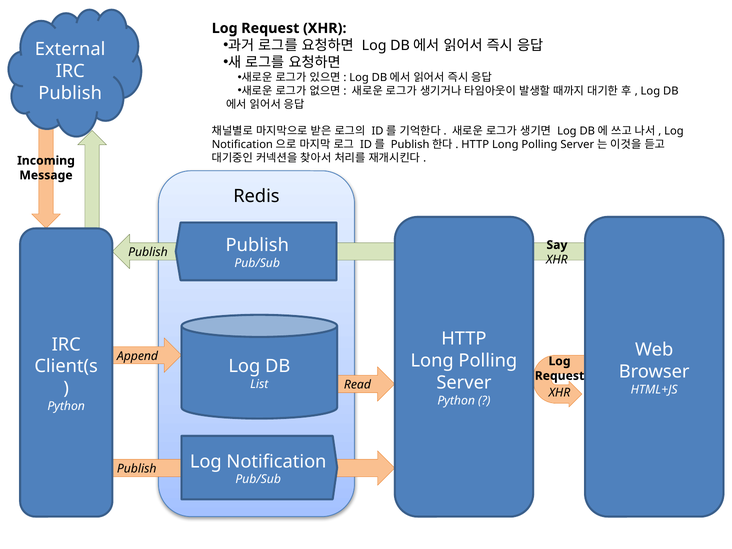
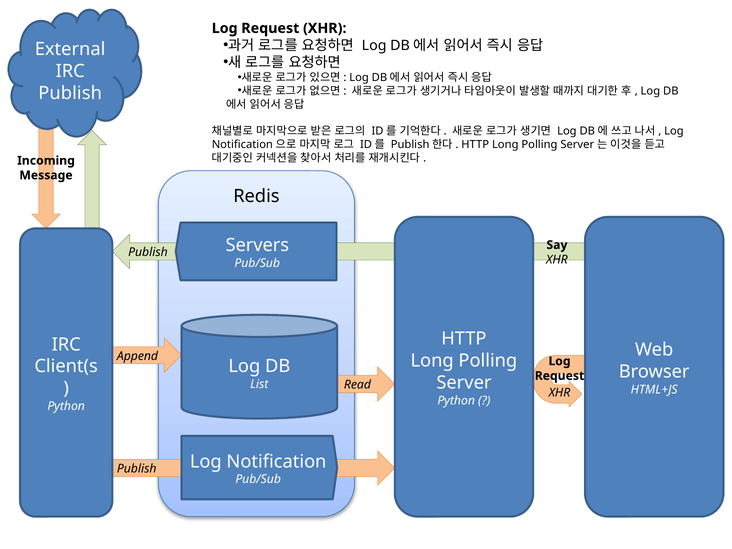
Publish: Publish -> Servers (257, 245)
